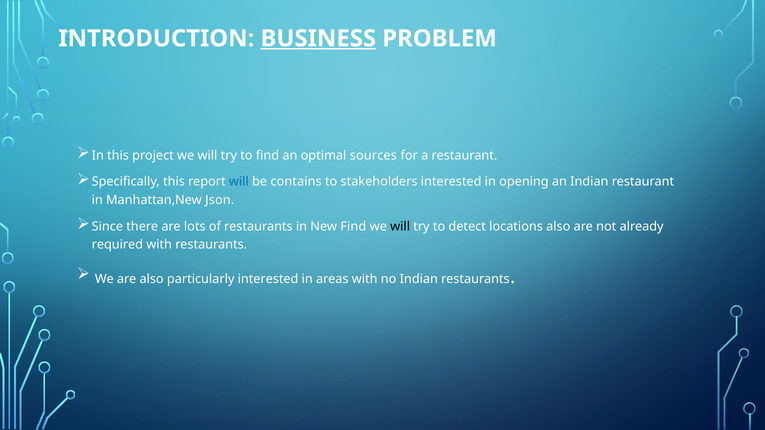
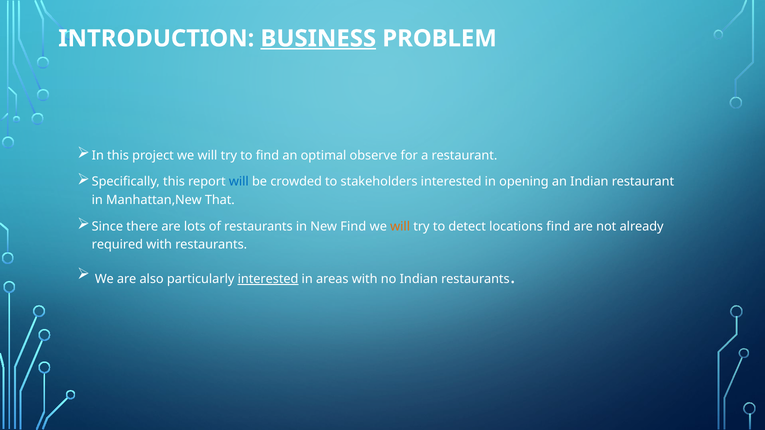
sources: sources -> observe (373, 156)
contains: contains -> crowded (296, 182)
Json: Json -> That (220, 200)
will colour: black -> orange (400, 227)
locations also: also -> find (558, 227)
interested underline: none -> present (268, 279)
